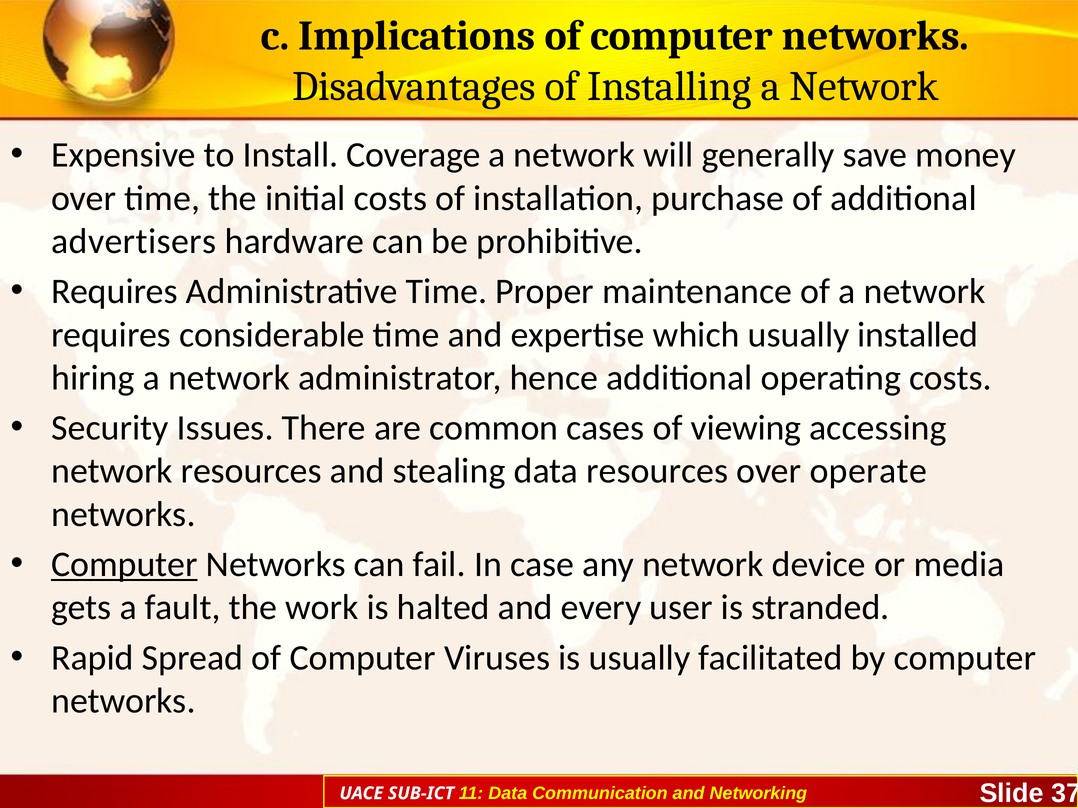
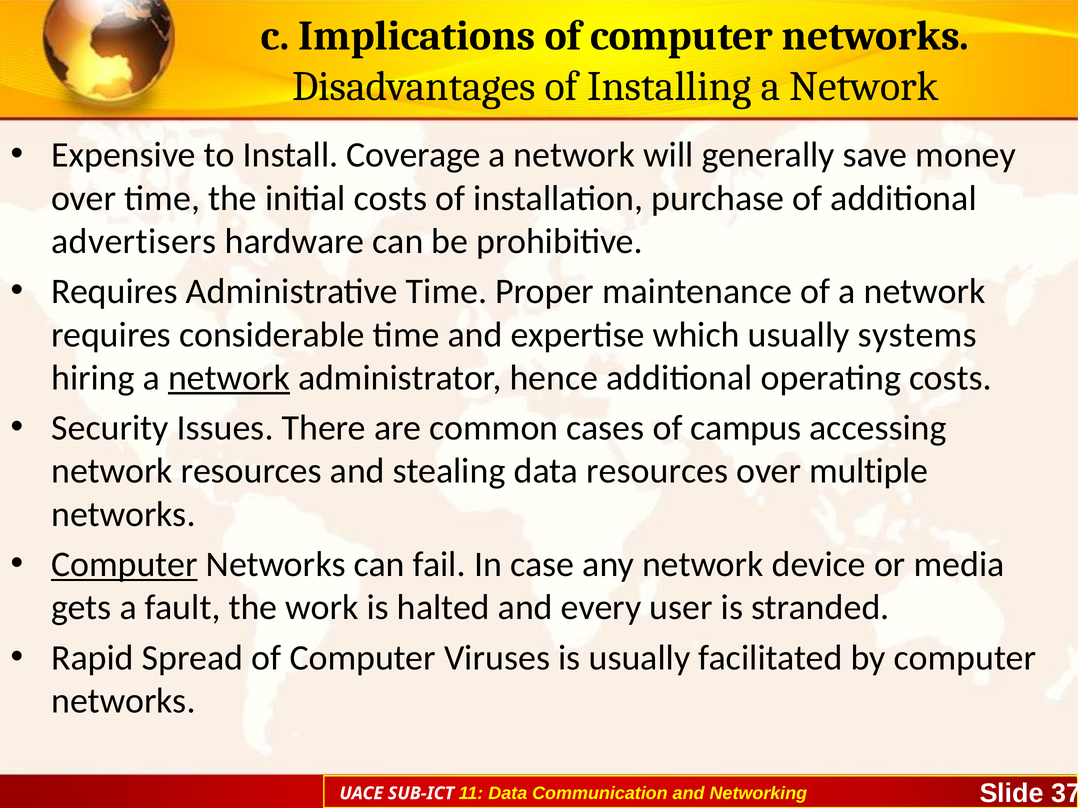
installed: installed -> systems (917, 335)
network underline: none -> present (229, 378)
viewing: viewing -> campus (746, 428)
operate: operate -> multiple (869, 471)
